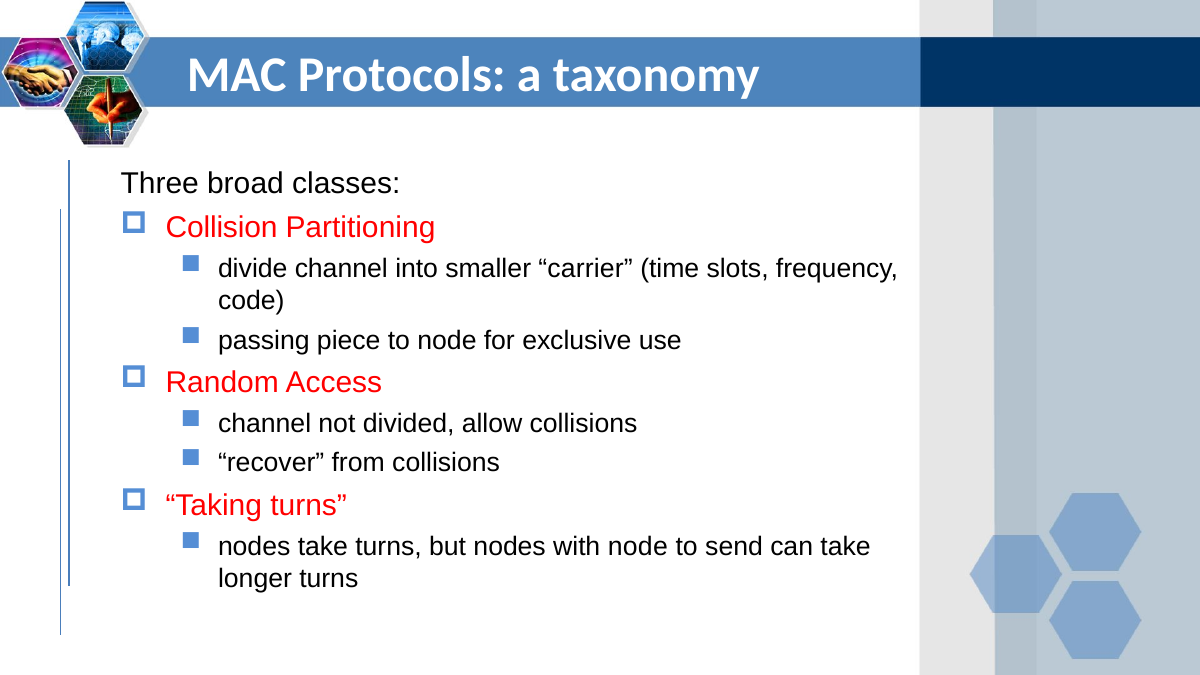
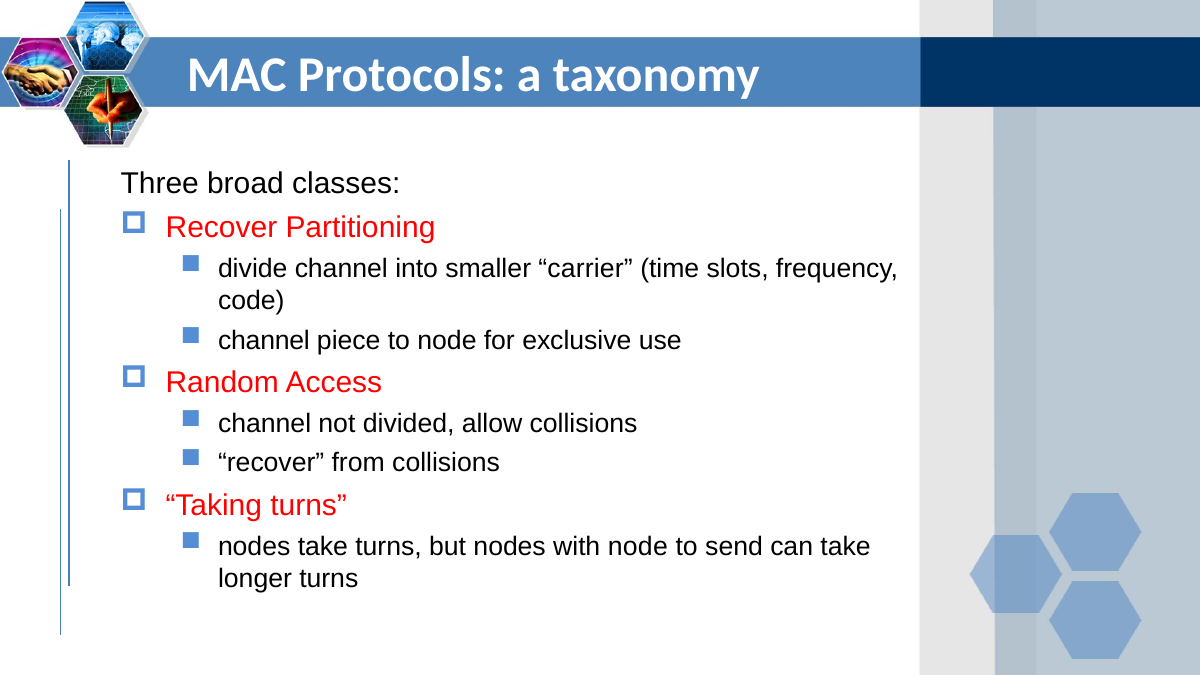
Collision: Collision -> Recover (221, 228)
passing: passing -> channel (264, 340)
